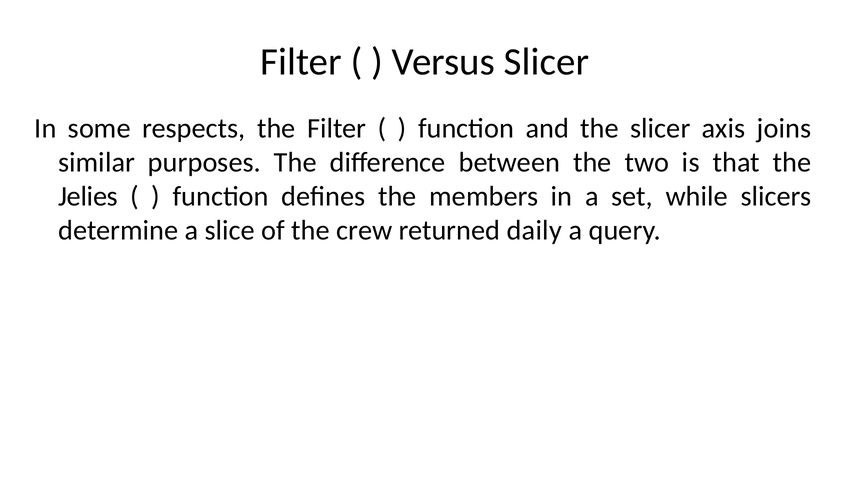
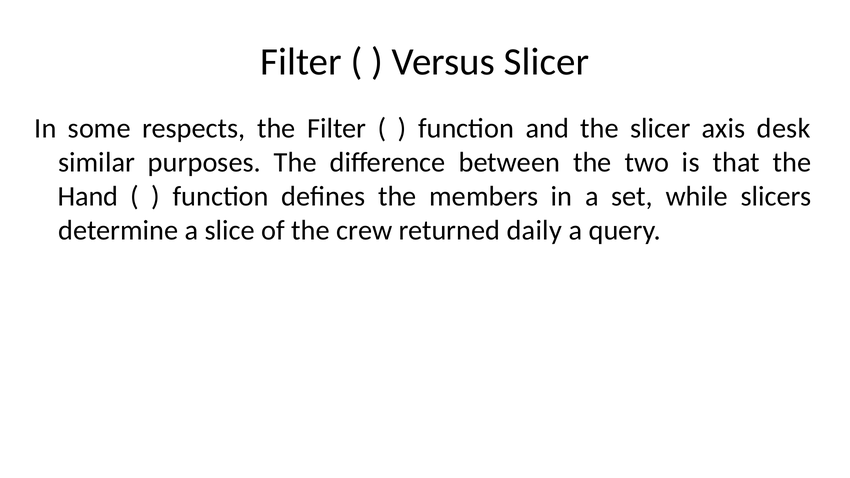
joins: joins -> desk (784, 129)
Jelies: Jelies -> Hand (88, 197)
